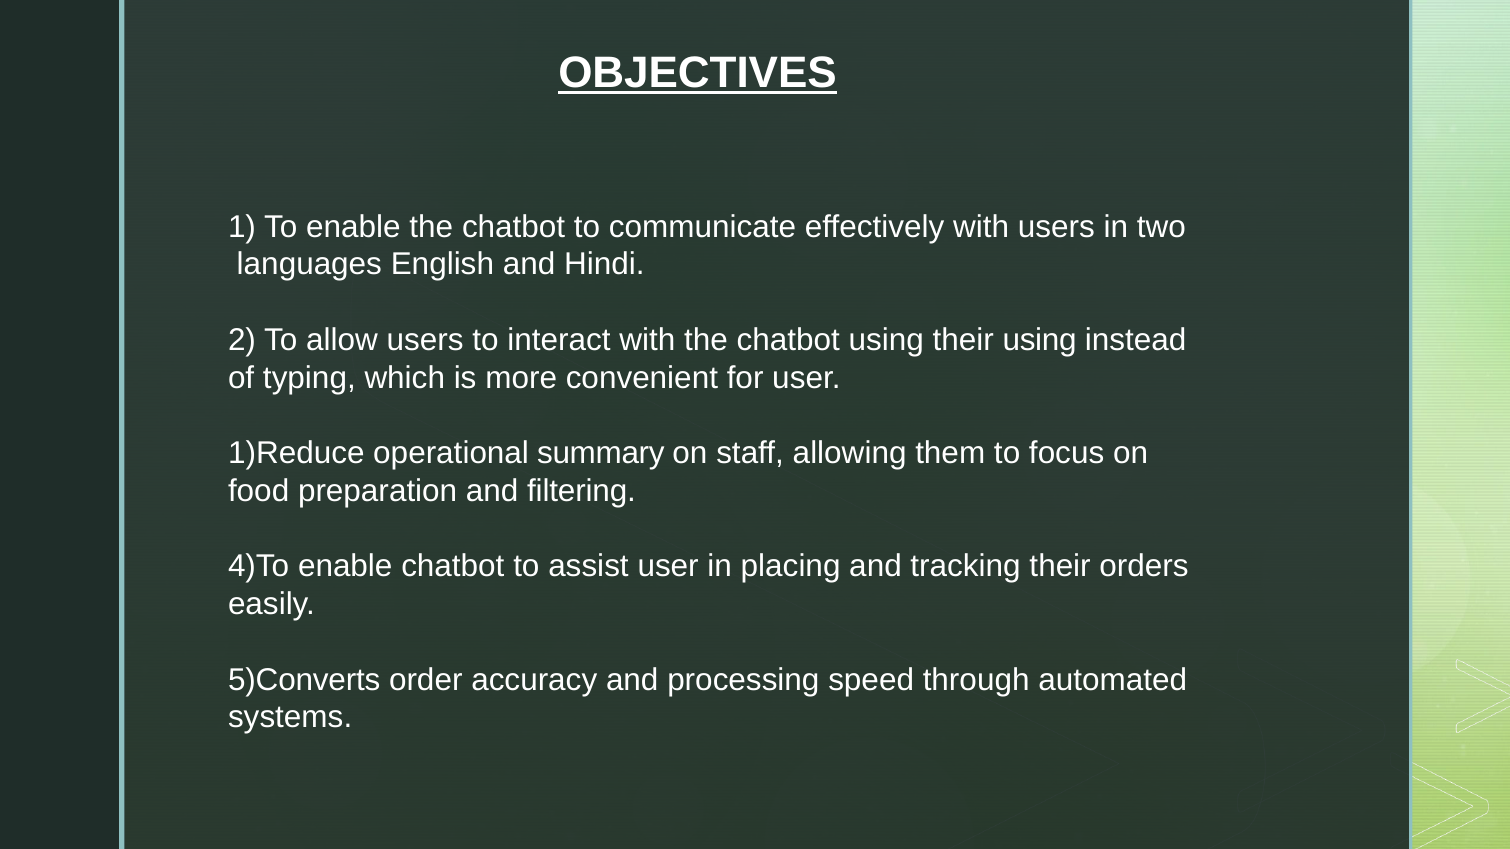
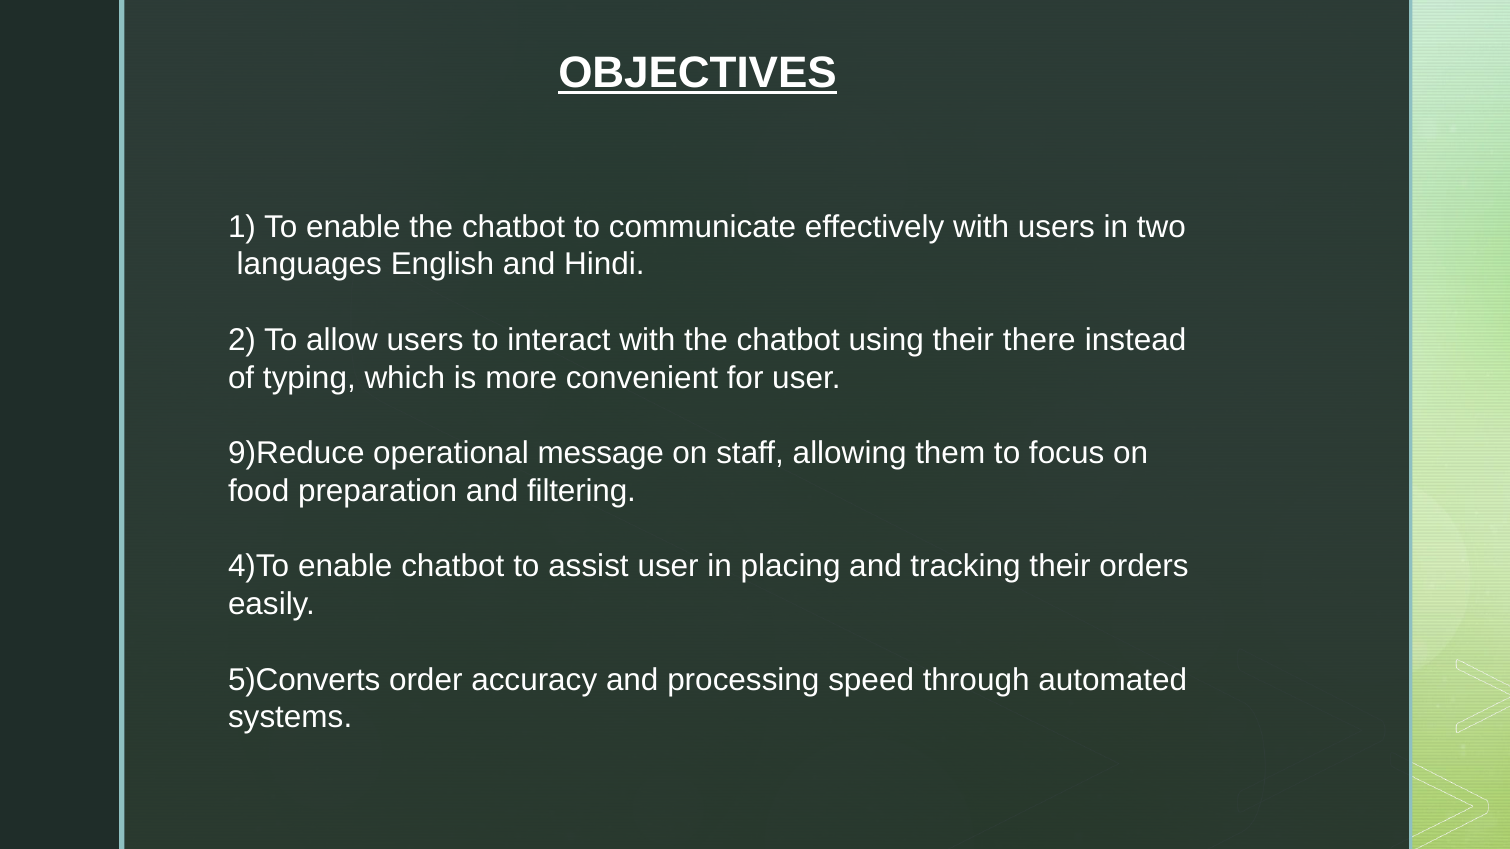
their using: using -> there (1039, 340)
1)Reduce: 1)Reduce -> 9)Reduce (296, 453)
summary: summary -> message (601, 453)
